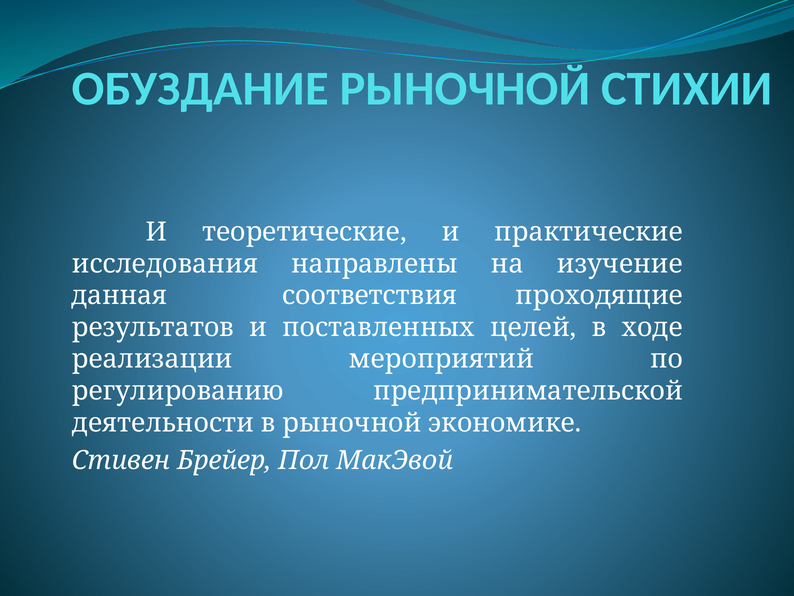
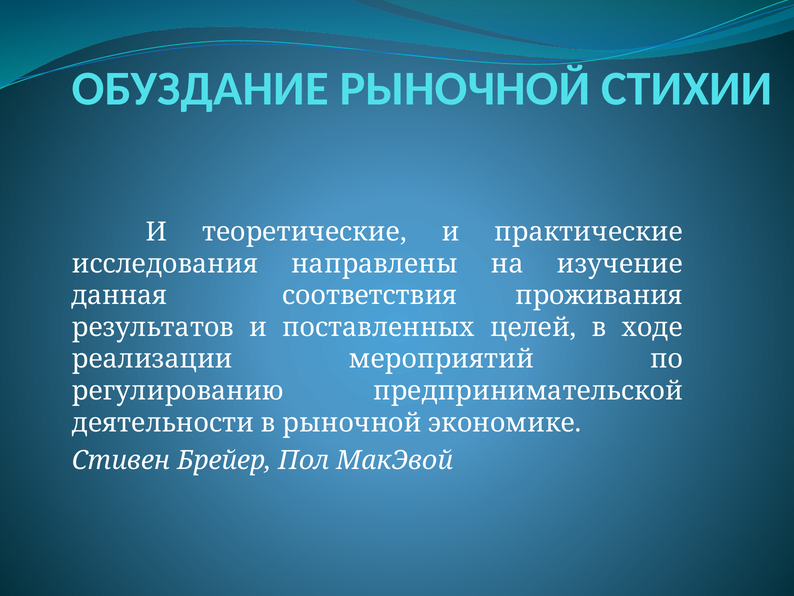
проходящие: проходящие -> проживания (599, 295)
